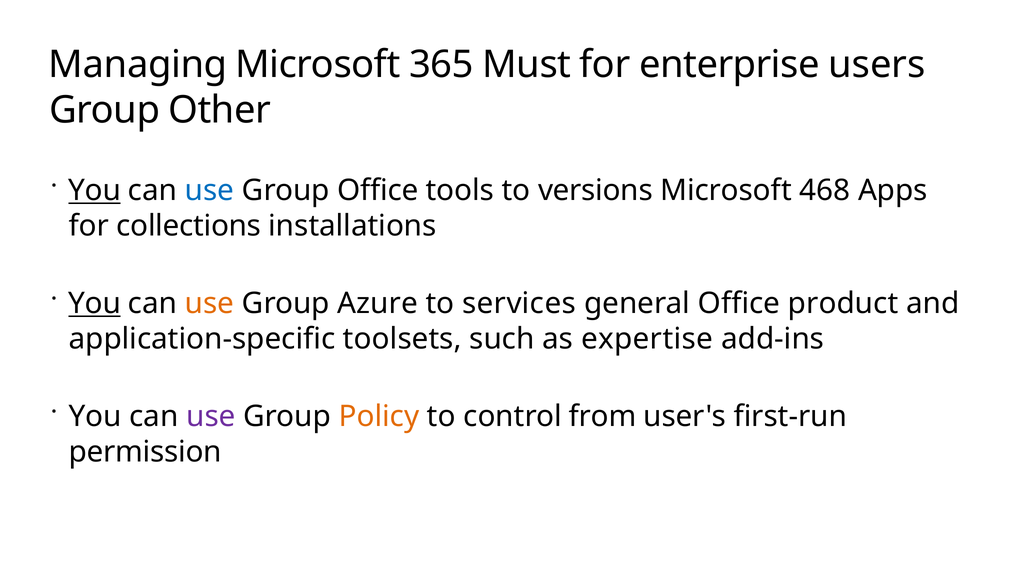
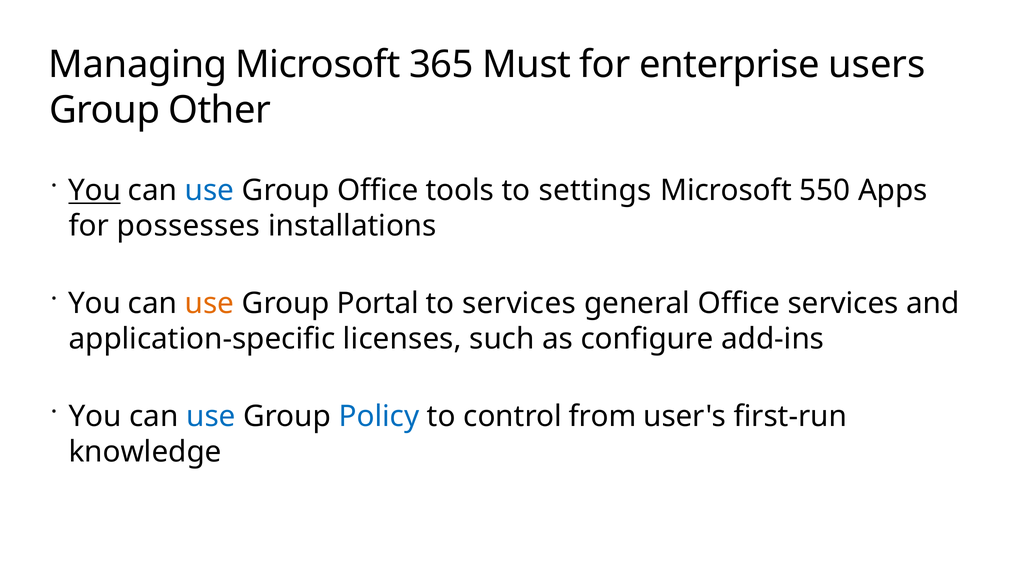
versions: versions -> settings (595, 191)
468: 468 -> 550 (825, 191)
collections: collections -> possesses (188, 226)
You underline: present -> none (95, 304)
Azure: Azure -> Portal (378, 304)
Office product: product -> services (843, 304)
toolsets: toolsets -> licenses (402, 339)
expertise: expertise -> configure (647, 339)
use colour: purple -> blue (211, 417)
Policy colour: orange -> blue (379, 417)
permission: permission -> knowledge (145, 452)
